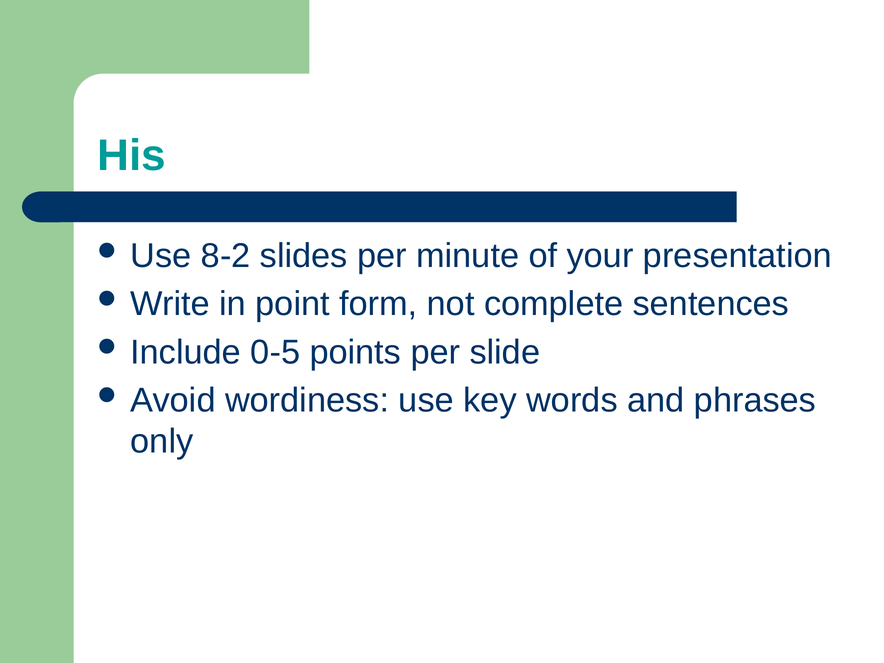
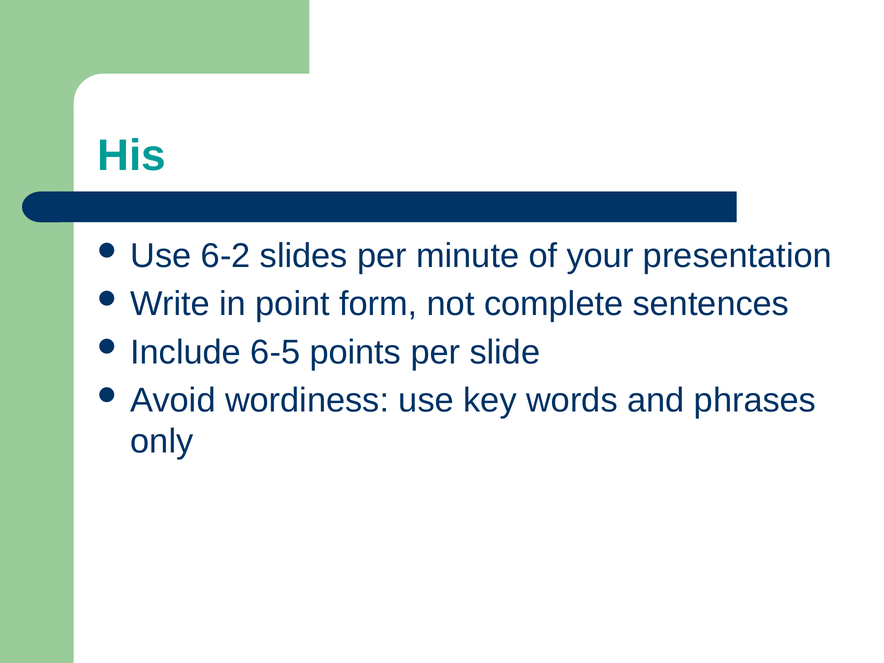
8-2: 8-2 -> 6-2 (226, 256)
0-5: 0-5 -> 6-5 (275, 352)
